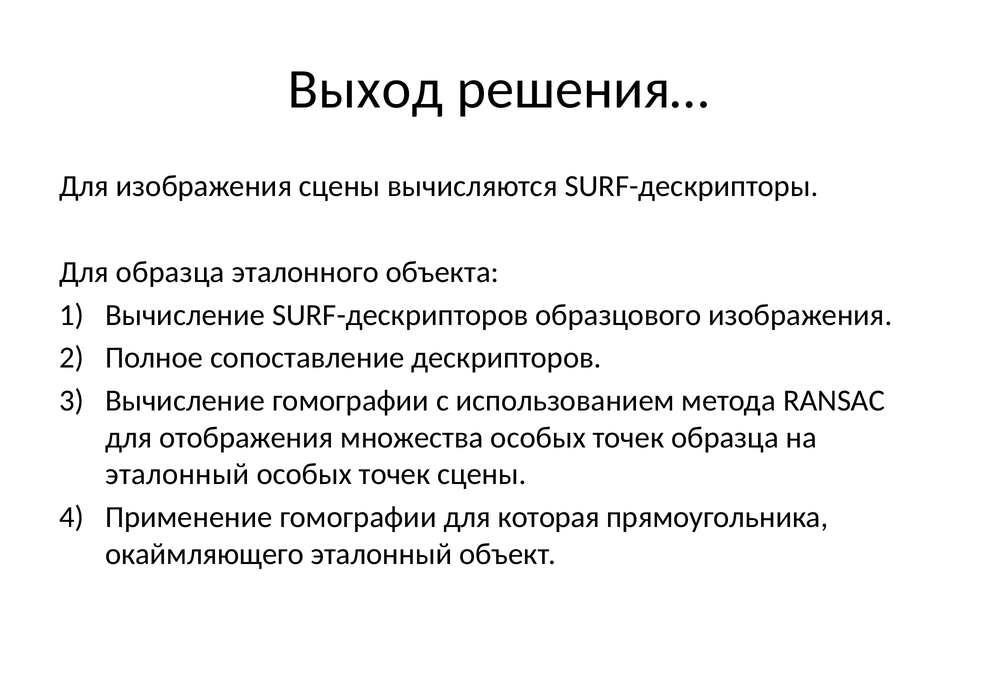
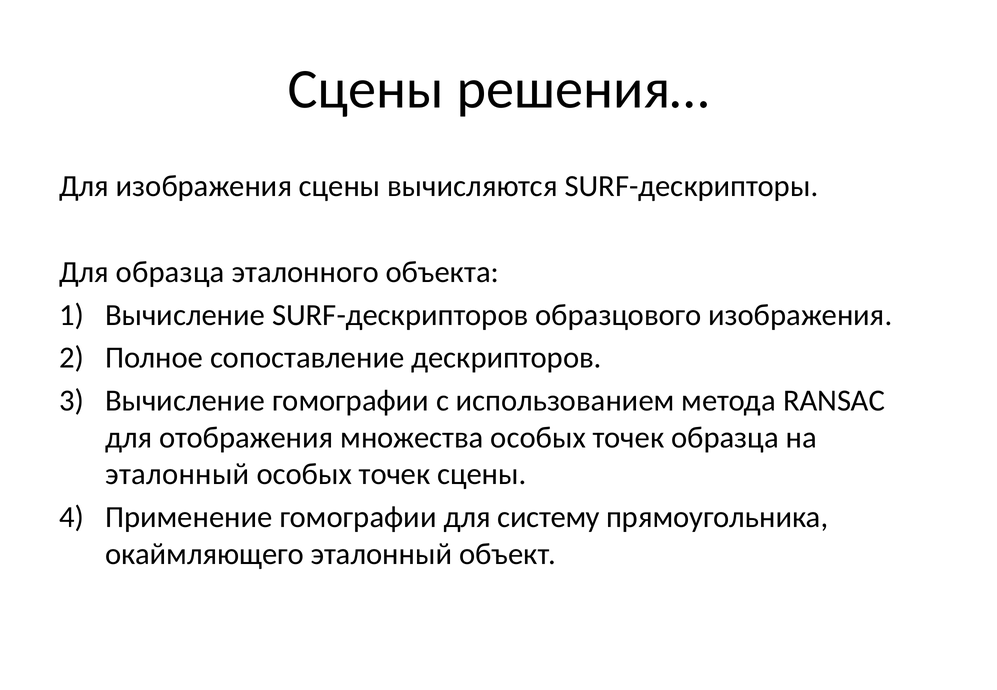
Выход: Выход -> Сцены (366, 89)
которая: которая -> систему (549, 517)
